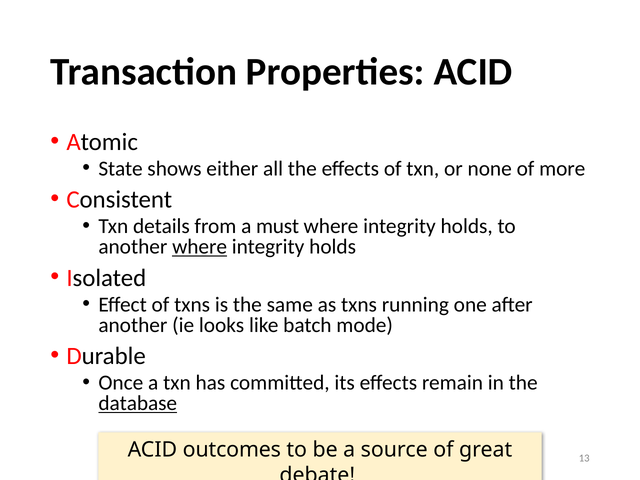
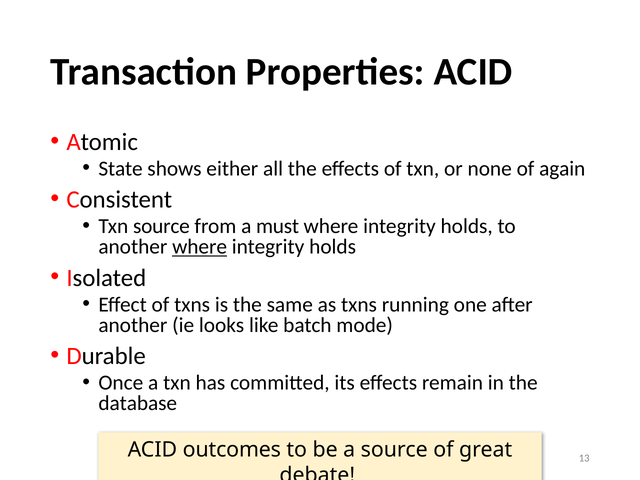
more: more -> again (562, 169)
Txn details: details -> source (161, 226)
database underline: present -> none (138, 403)
